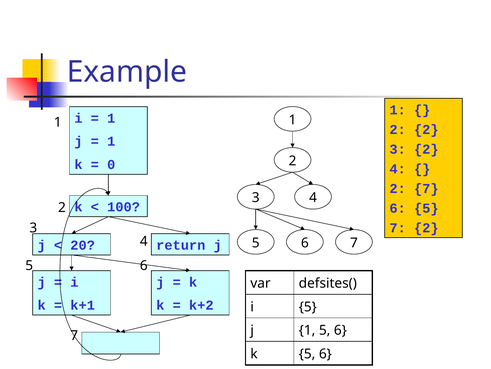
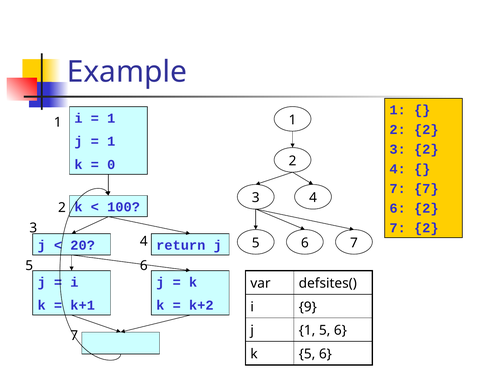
2: 2 -> 7 (398, 188)
6 5: 5 -> 2 (426, 208)
i 5: 5 -> 9 (308, 306)
